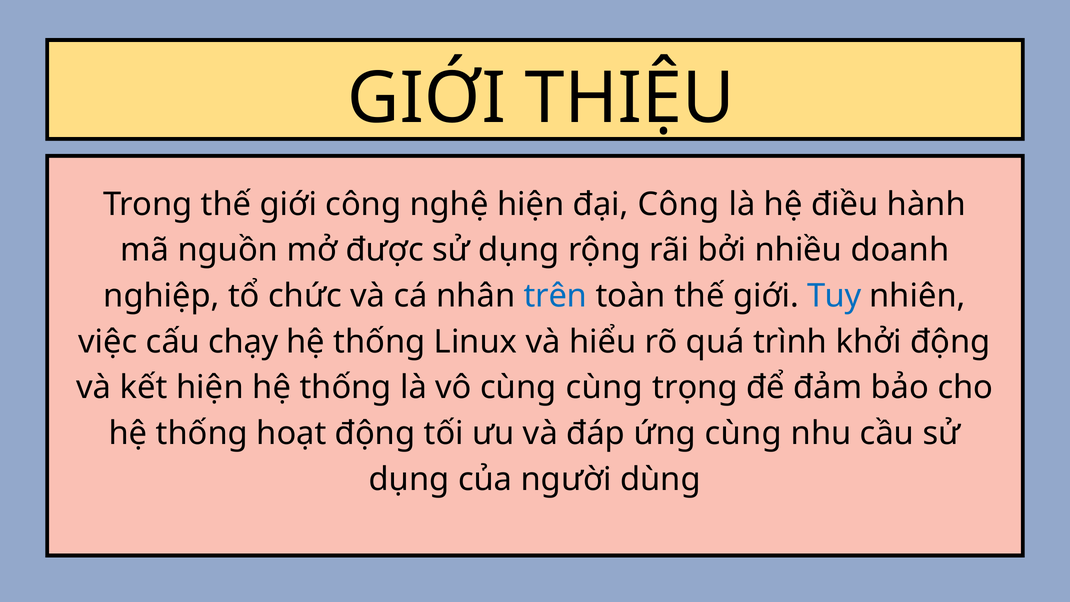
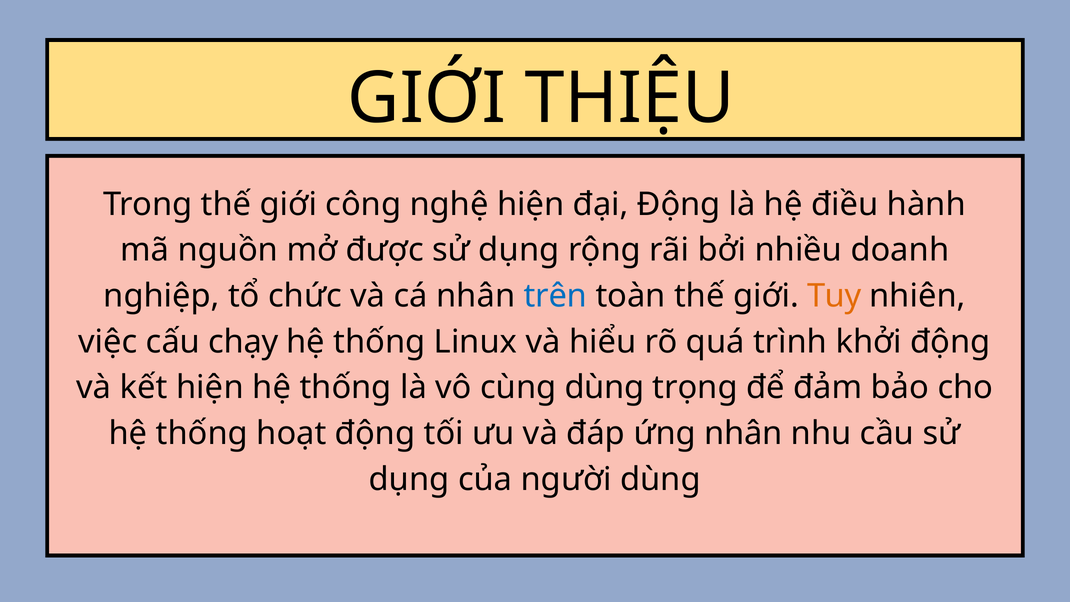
đại Công: Công -> Động (679, 204)
Tuy colour: blue -> orange (834, 296)
cùng cùng: cùng -> dùng (604, 387)
ứng cùng: cùng -> nhân (743, 433)
